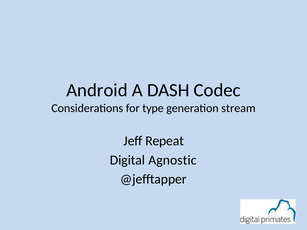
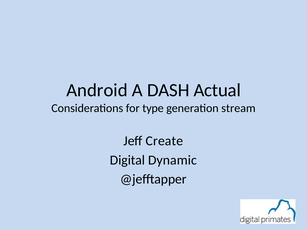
Codec: Codec -> Actual (217, 90)
Repeat: Repeat -> Create (164, 141)
Agnostic: Agnostic -> Dynamic (173, 160)
